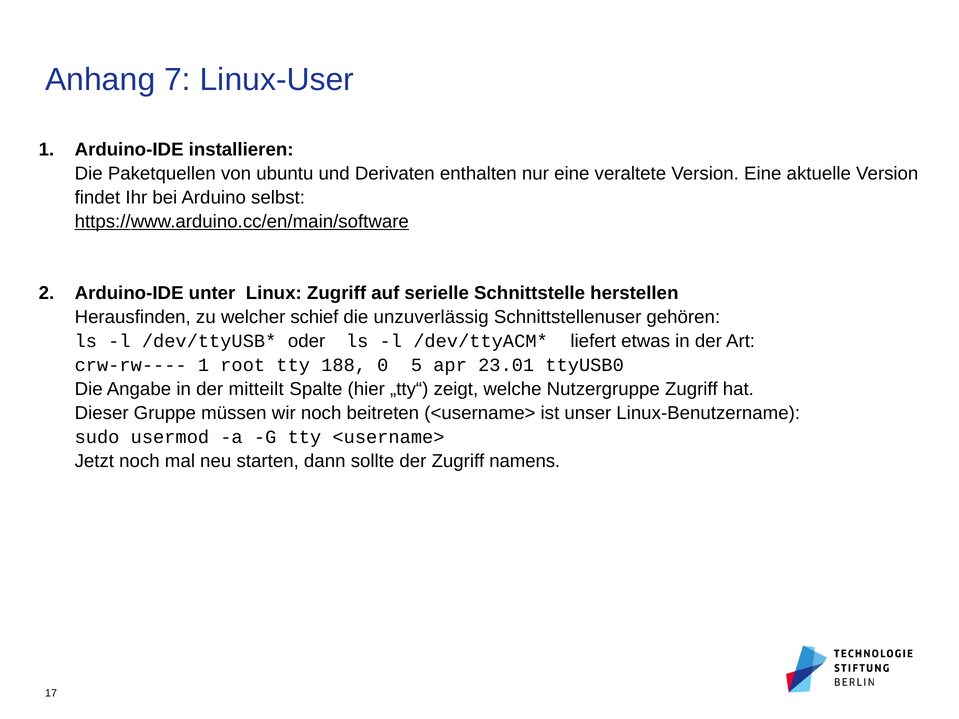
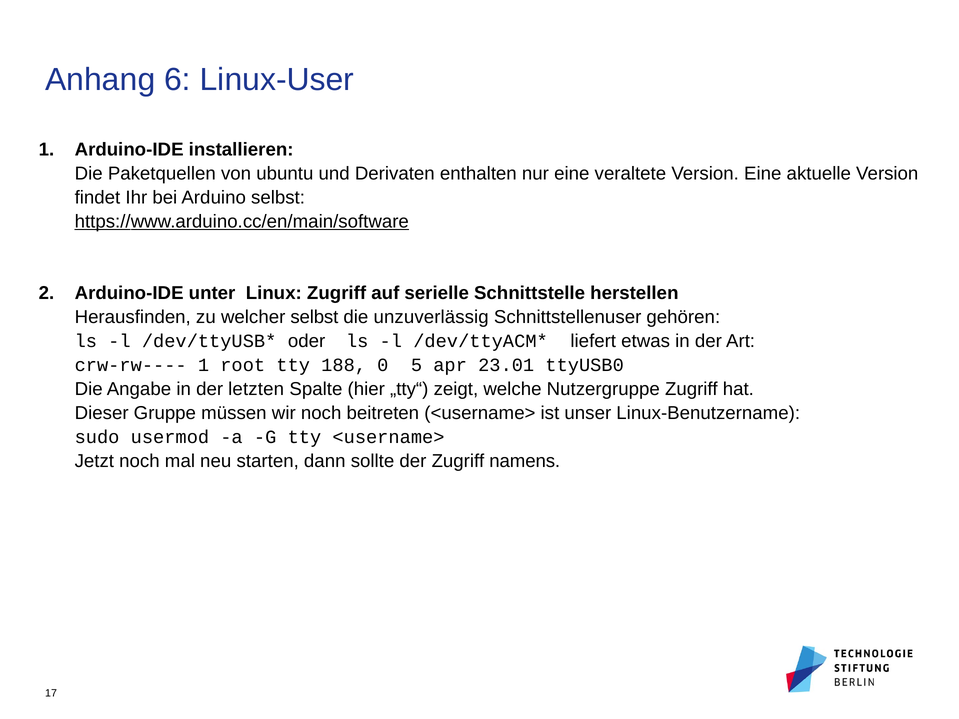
7: 7 -> 6 (177, 80)
welcher schief: schief -> selbst (314, 317)
mitteilt: mitteilt -> letzten (256, 389)
